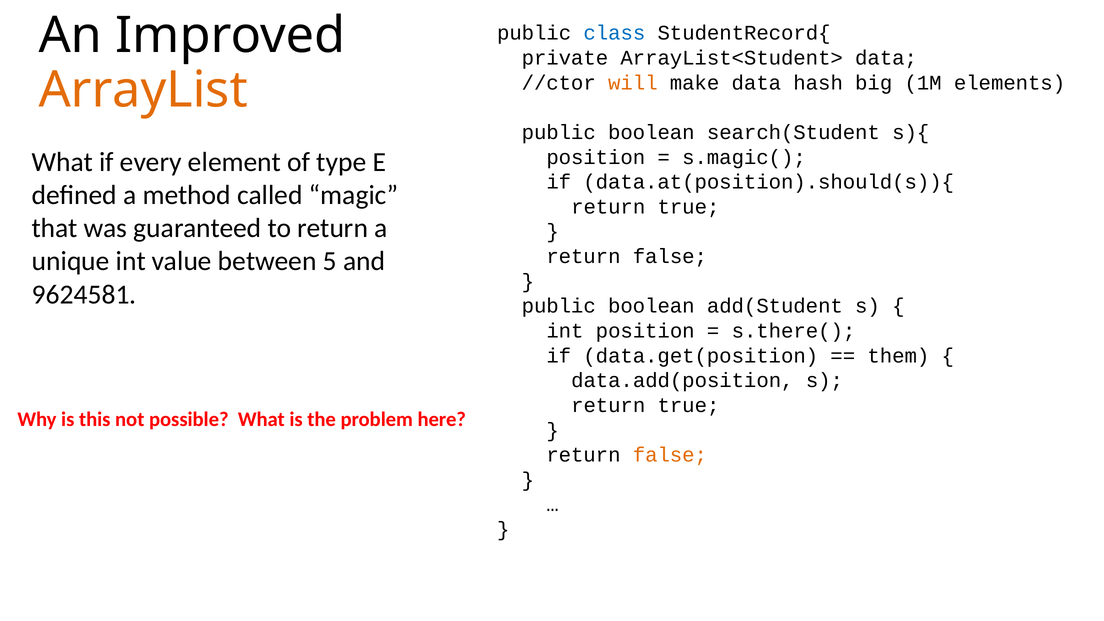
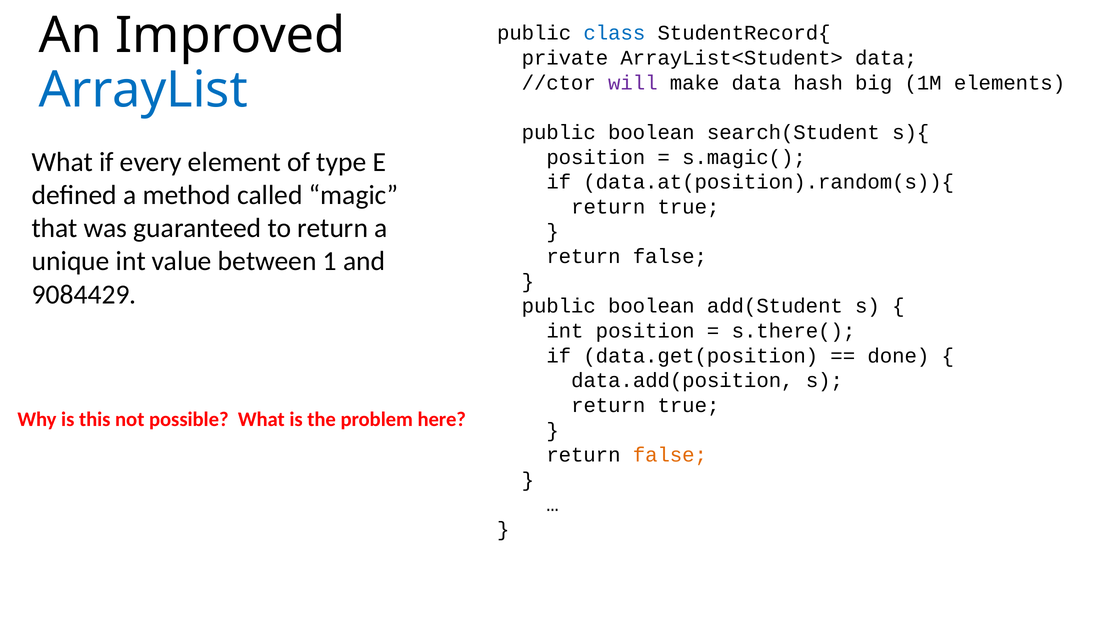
will colour: orange -> purple (633, 83)
ArrayList colour: orange -> blue (143, 90)
data.at(position).should(s)){: data.at(position).should(s)){ -> data.at(position).random(s)){ (769, 182)
5: 5 -> 1 (330, 261)
9624581: 9624581 -> 9084429 (84, 294)
them: them -> done (898, 356)
